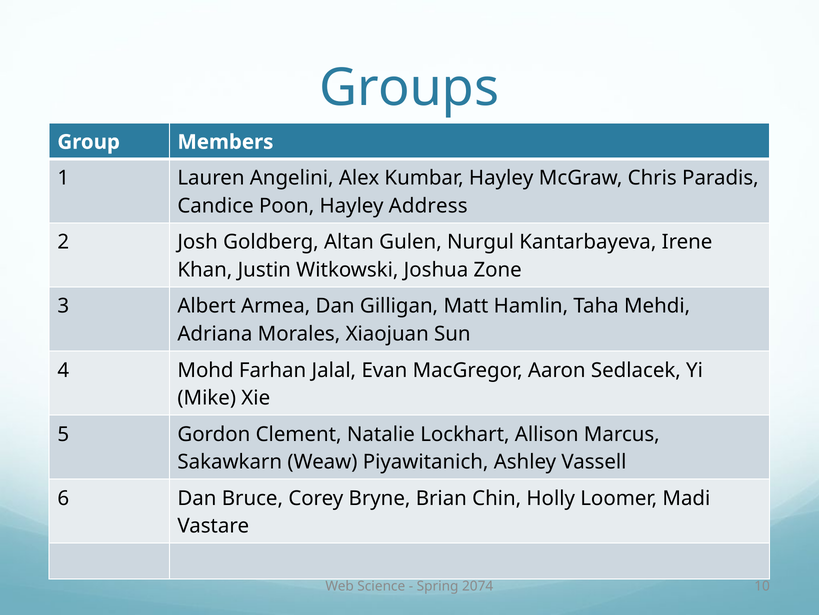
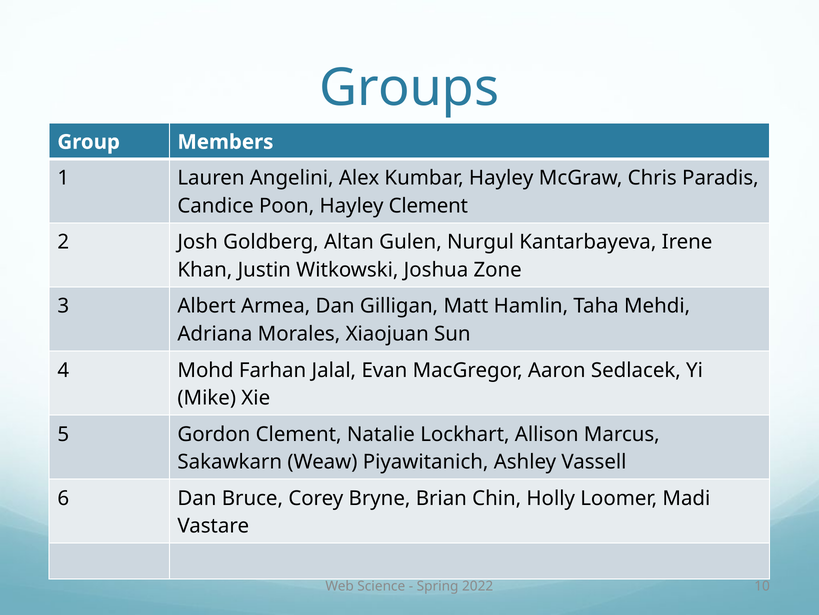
Hayley Address: Address -> Clement (428, 206)
2074: 2074 -> 2022 (478, 586)
